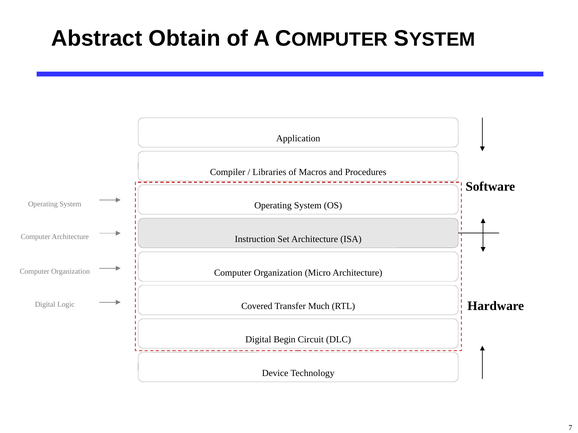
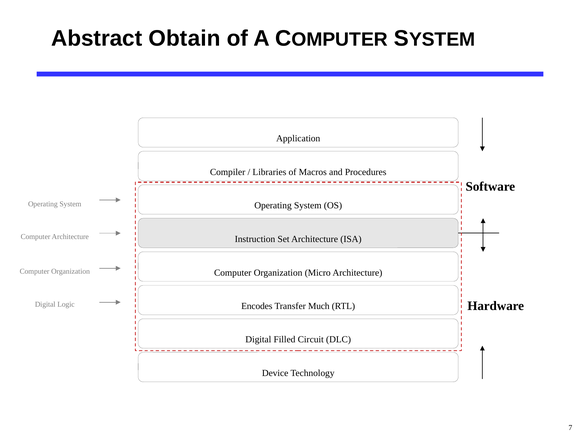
Covered: Covered -> Encodes (257, 306)
Begin: Begin -> Filled (285, 340)
